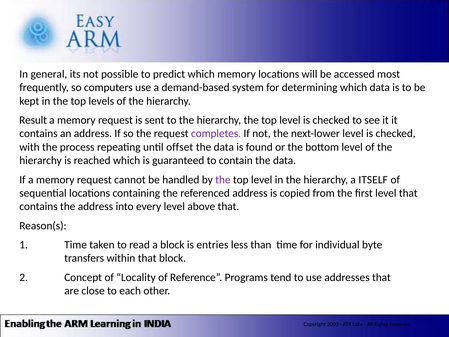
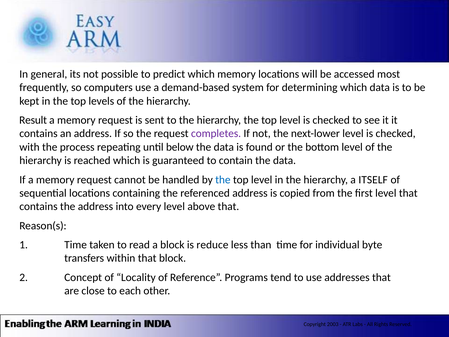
offset: offset -> below (180, 147)
the colour: purple -> blue (223, 180)
entries: entries -> reduce (212, 245)
